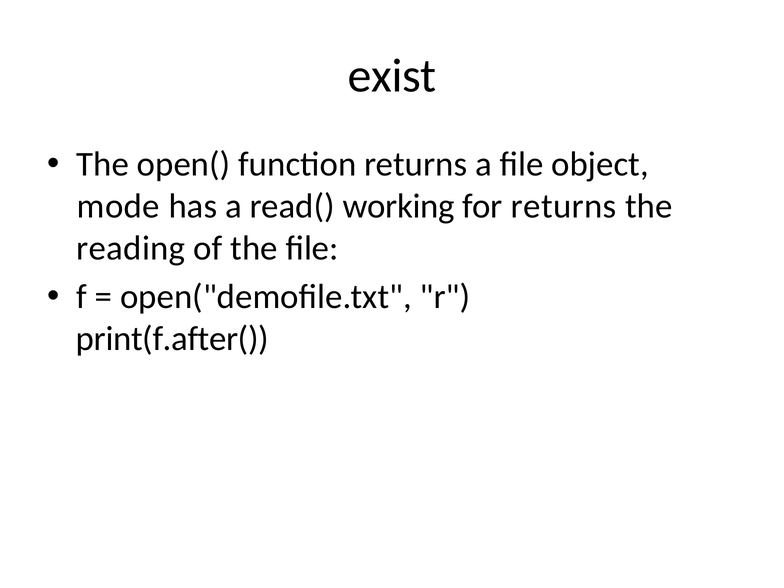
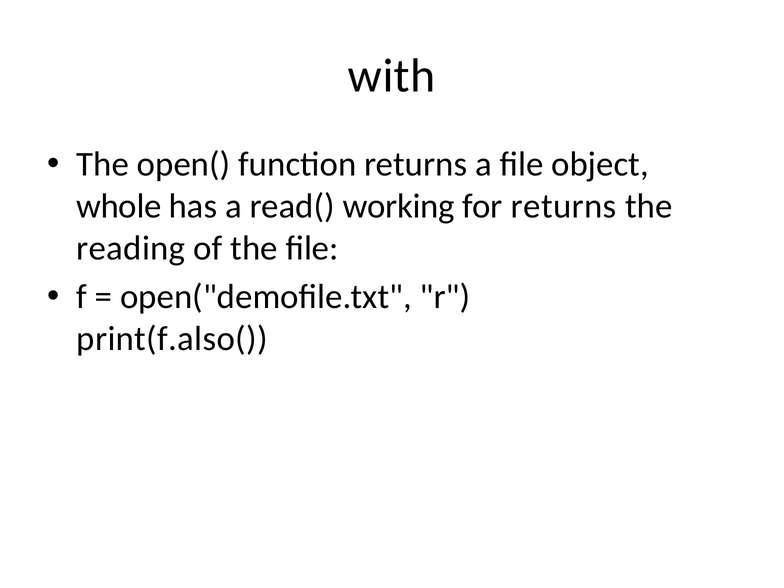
exist: exist -> with (392, 76)
mode: mode -> whole (119, 206)
print(f.after(: print(f.after( -> print(f.also( (172, 339)
